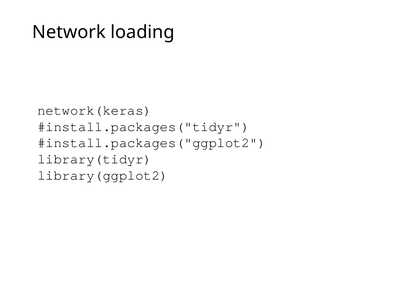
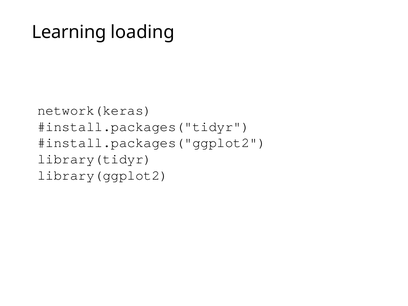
Network: Network -> Learning (69, 32)
